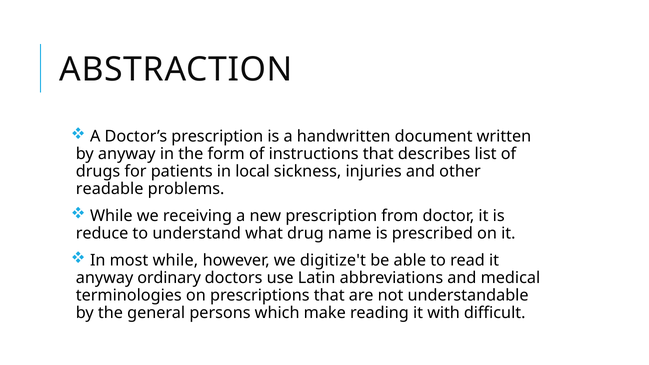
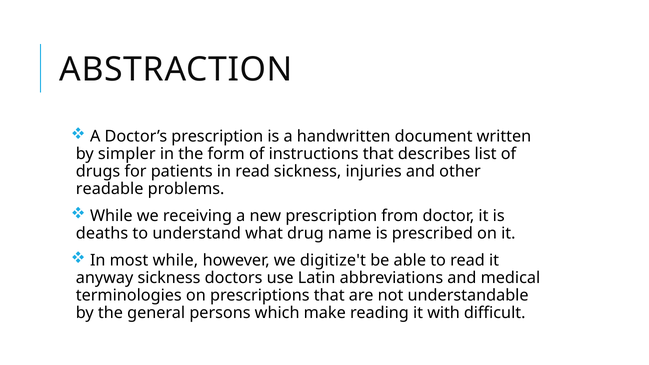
by anyway: anyway -> simpler (127, 154)
in local: local -> read (253, 172)
reduce: reduce -> deaths (102, 234)
anyway ordinary: ordinary -> sickness (169, 278)
